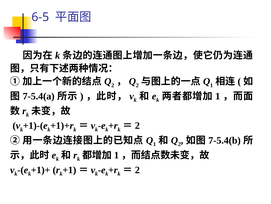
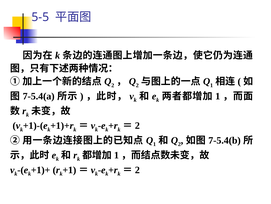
6-5: 6-5 -> 5-5 (40, 17)
